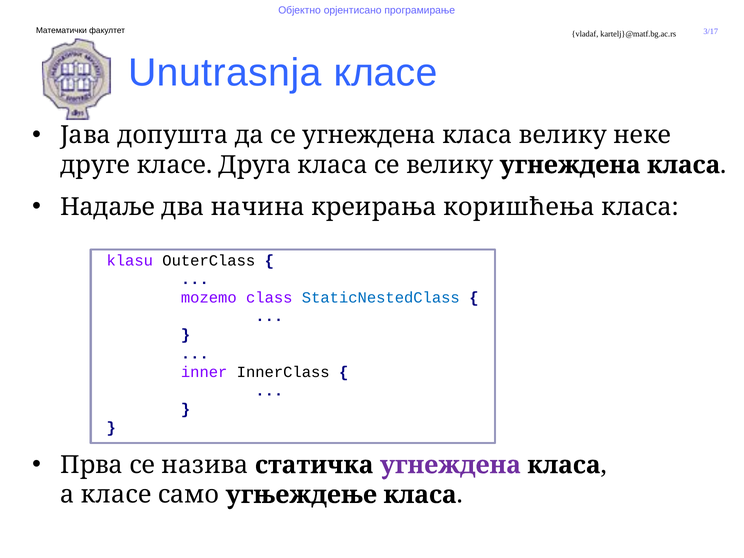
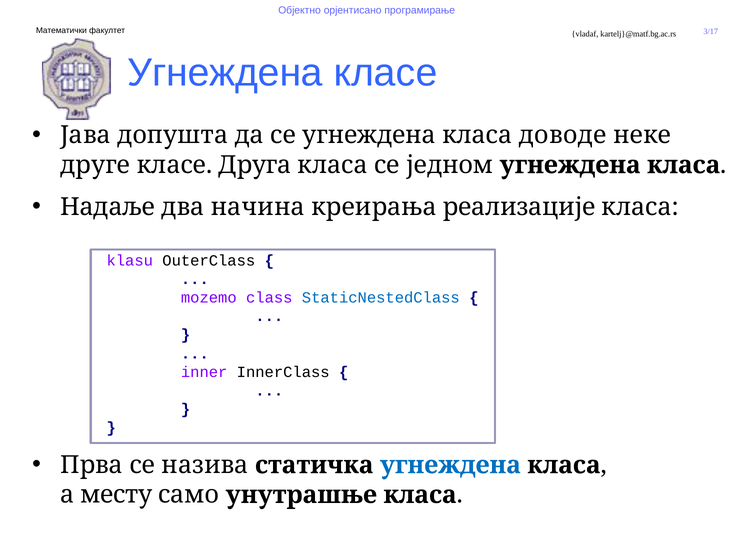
Unutrasnja: Unutrasnja -> Угнеждена (225, 73)
класа велику: велику -> доводе (563, 135)
се велику: велику -> једном (450, 165)
коришћења: коришћења -> реализације (519, 207)
угнеждена colour: purple -> blue (451, 465)
а класе: класе -> месту (116, 495)
угњеждење: угњеждење -> унутрашње (301, 495)
